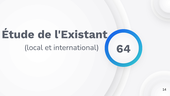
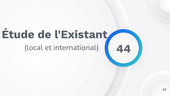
64: 64 -> 44 (123, 49)
